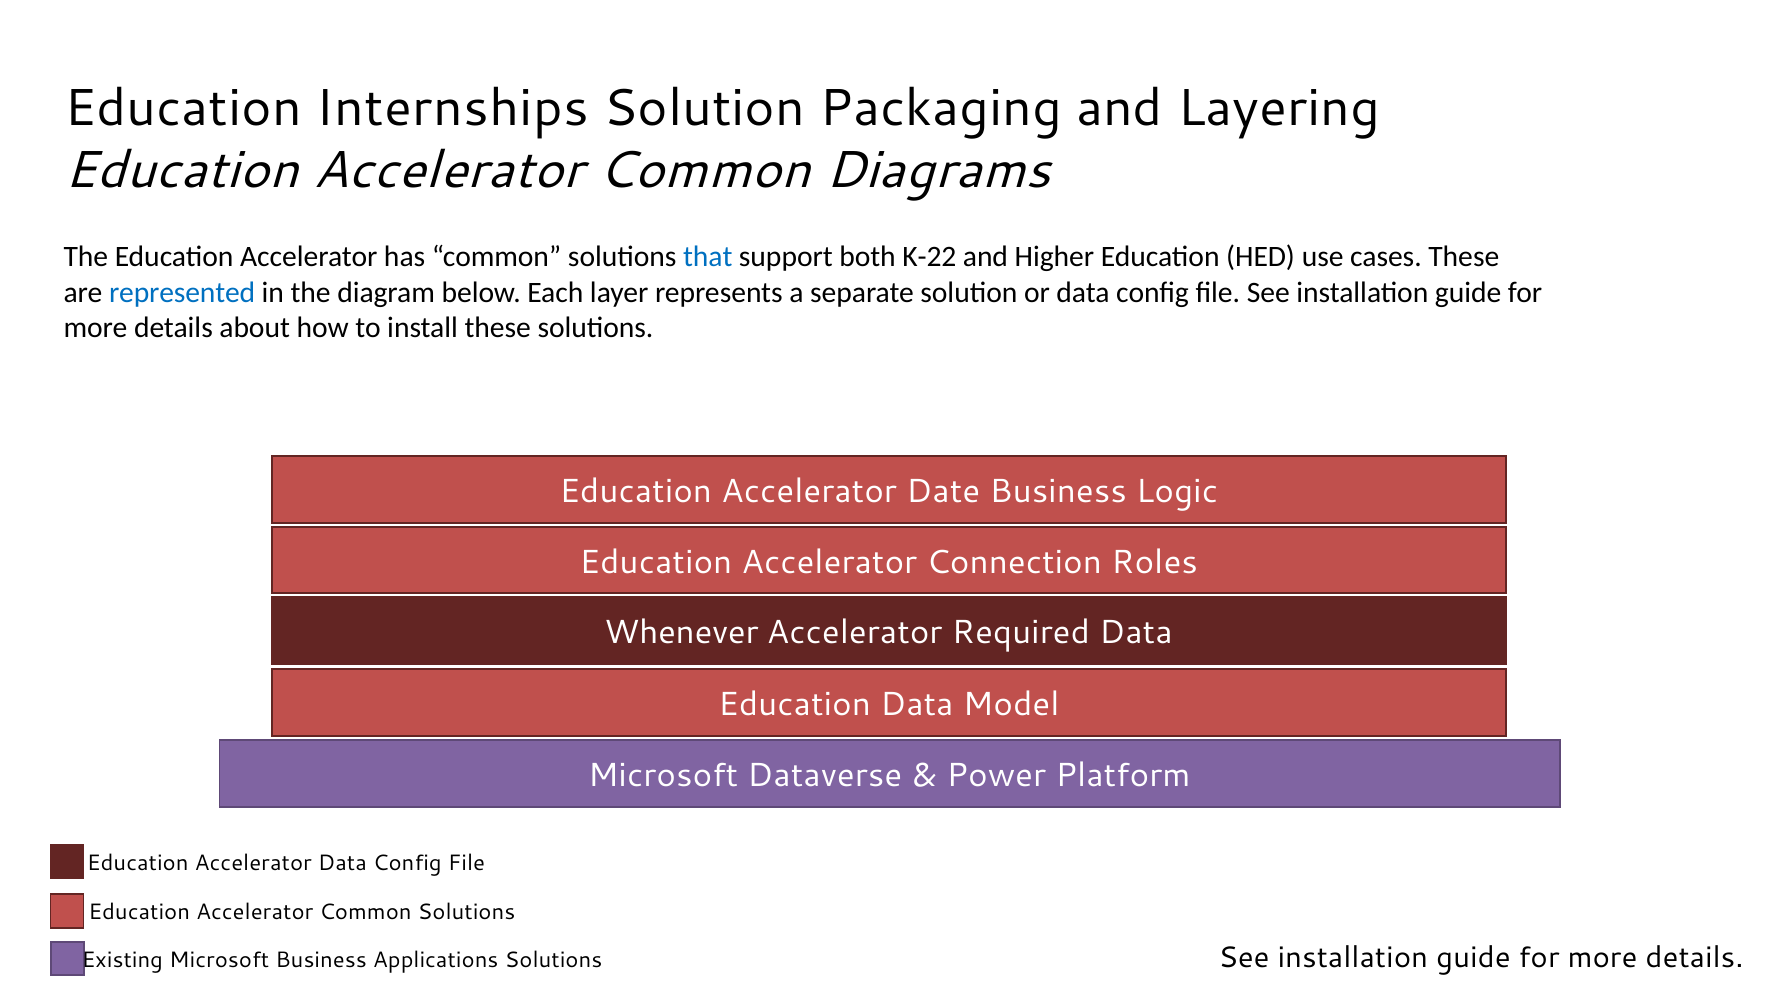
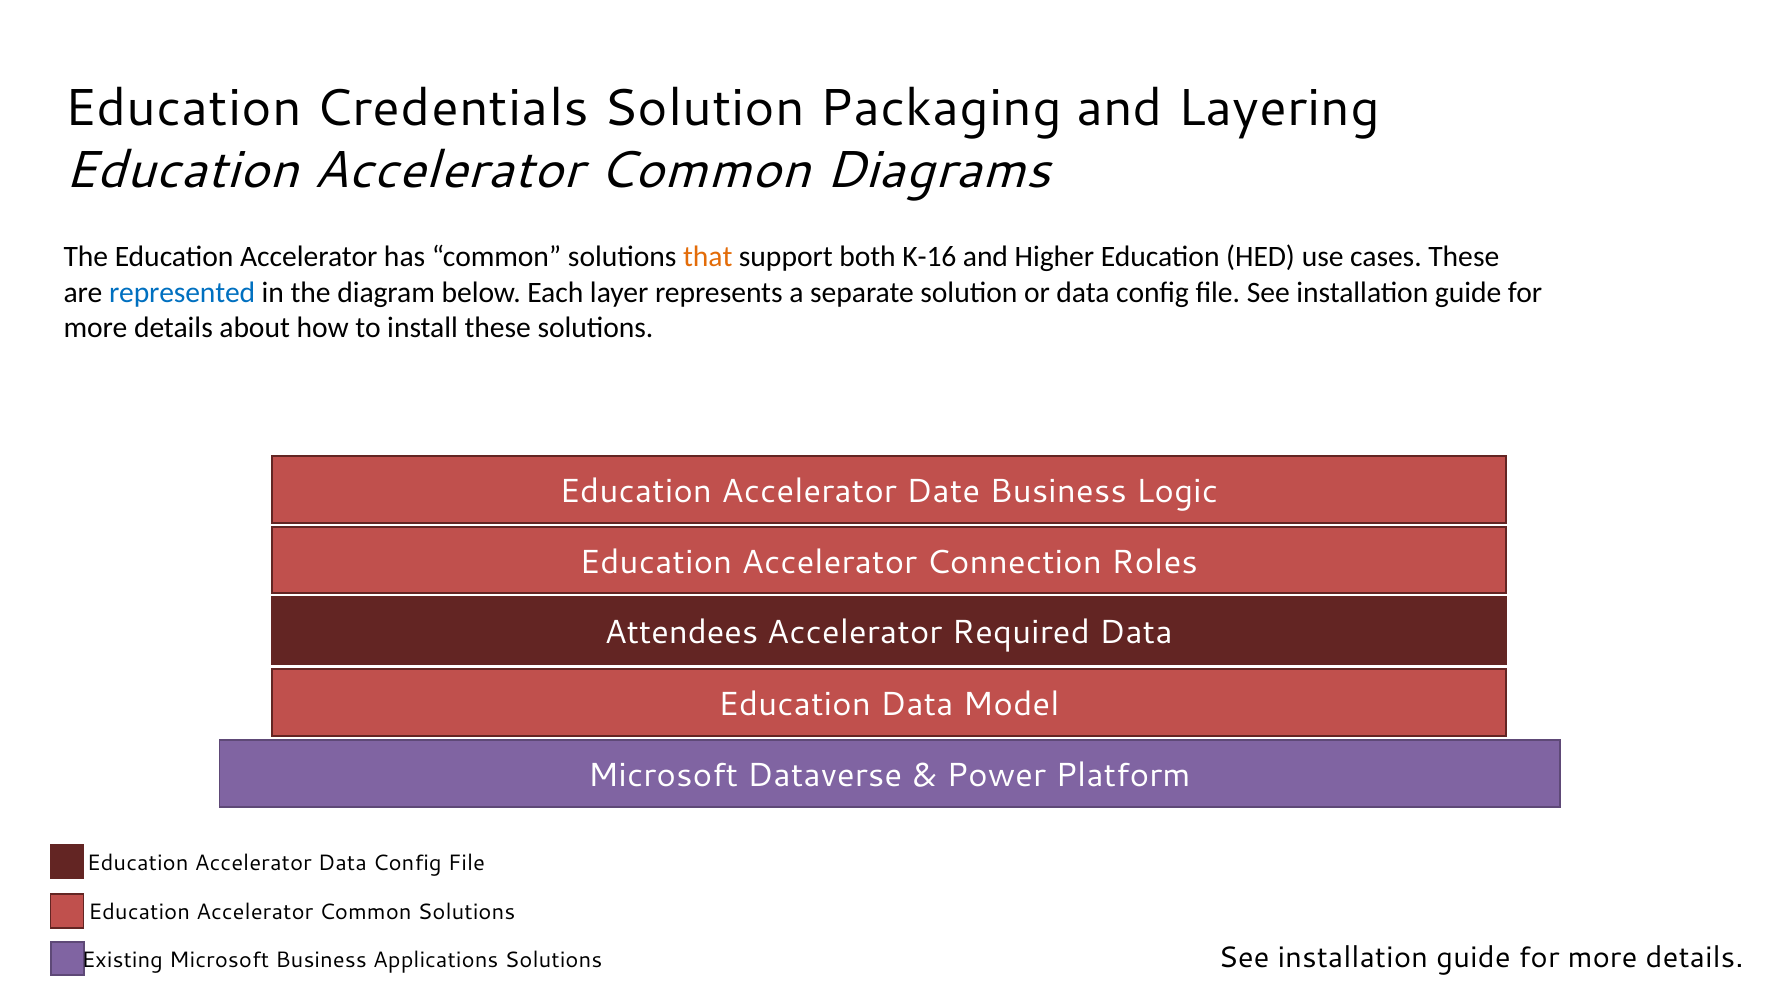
Internships: Internships -> Credentials (452, 108)
that colour: blue -> orange (708, 257)
K-22: K-22 -> K-16 (929, 257)
Whenever: Whenever -> Attendees (681, 633)
